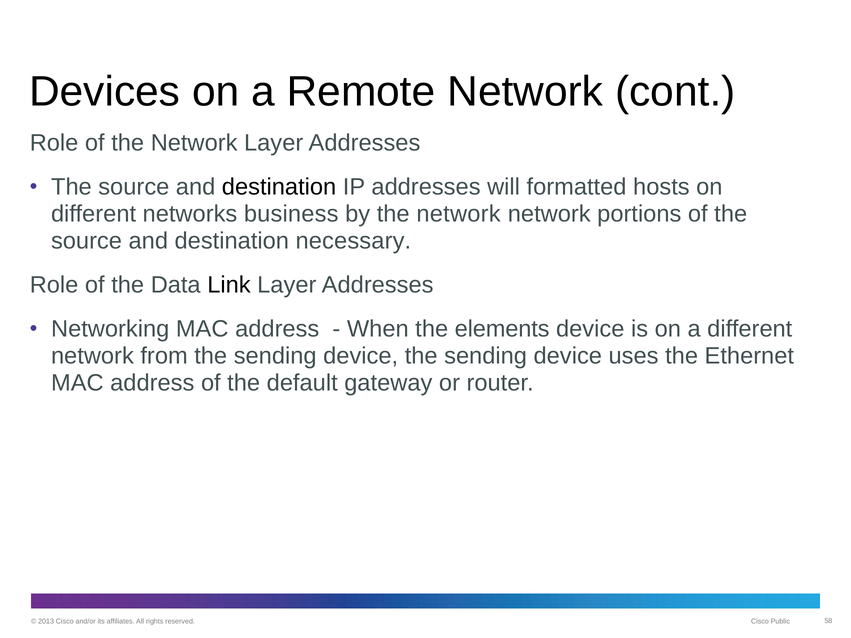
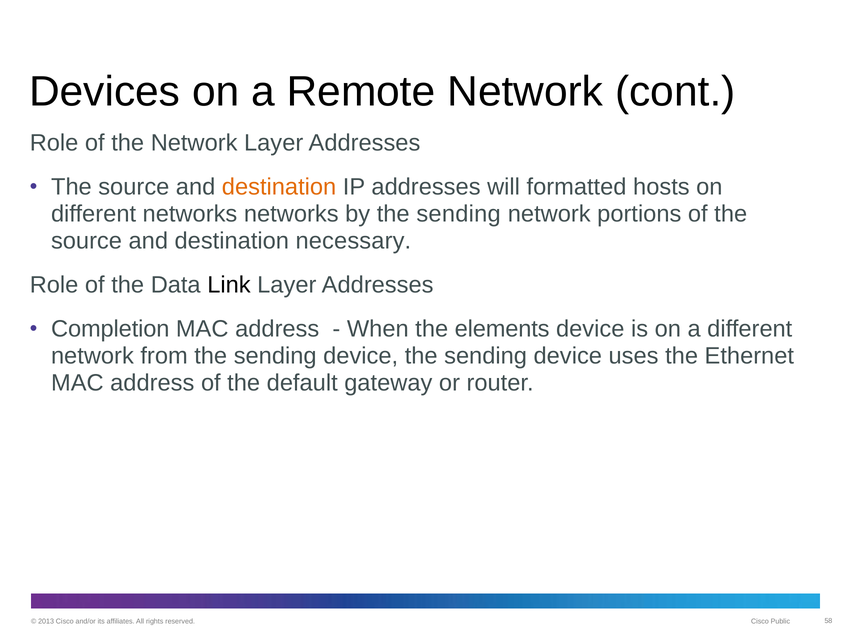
destination colour: black -> orange (279, 187)
networks business: business -> networks (291, 214)
by the network: network -> sending (459, 214)
Networking: Networking -> Completion (110, 329)
